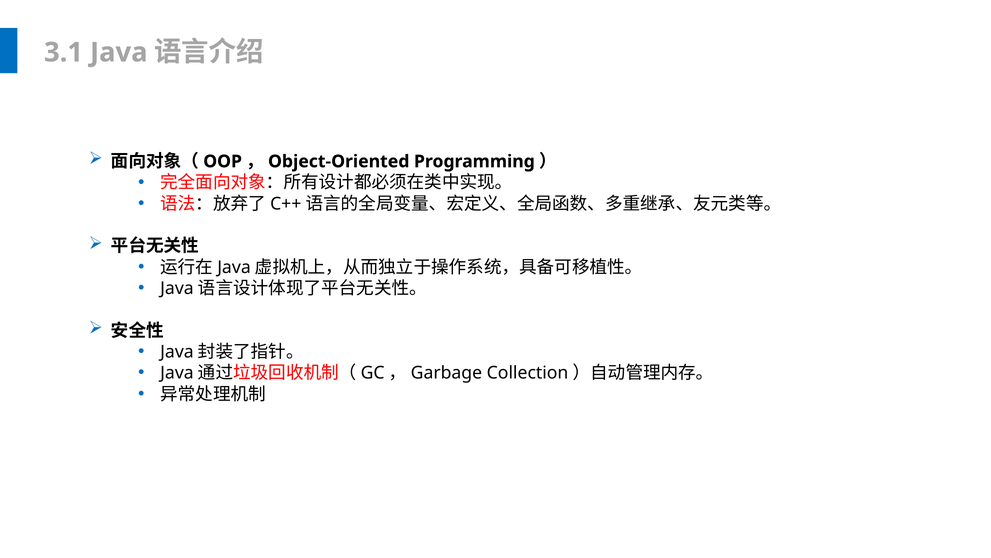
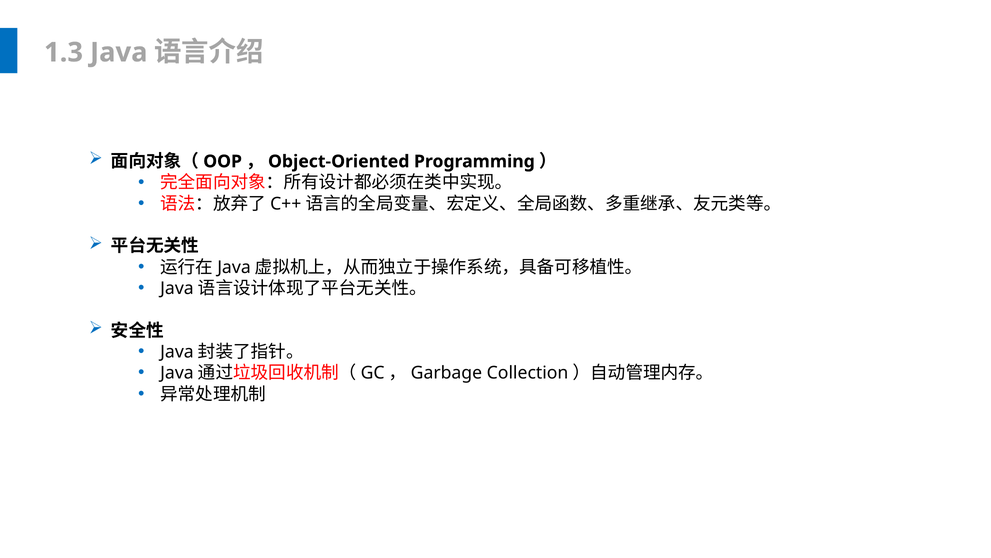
3.1: 3.1 -> 1.3 (64, 52)
